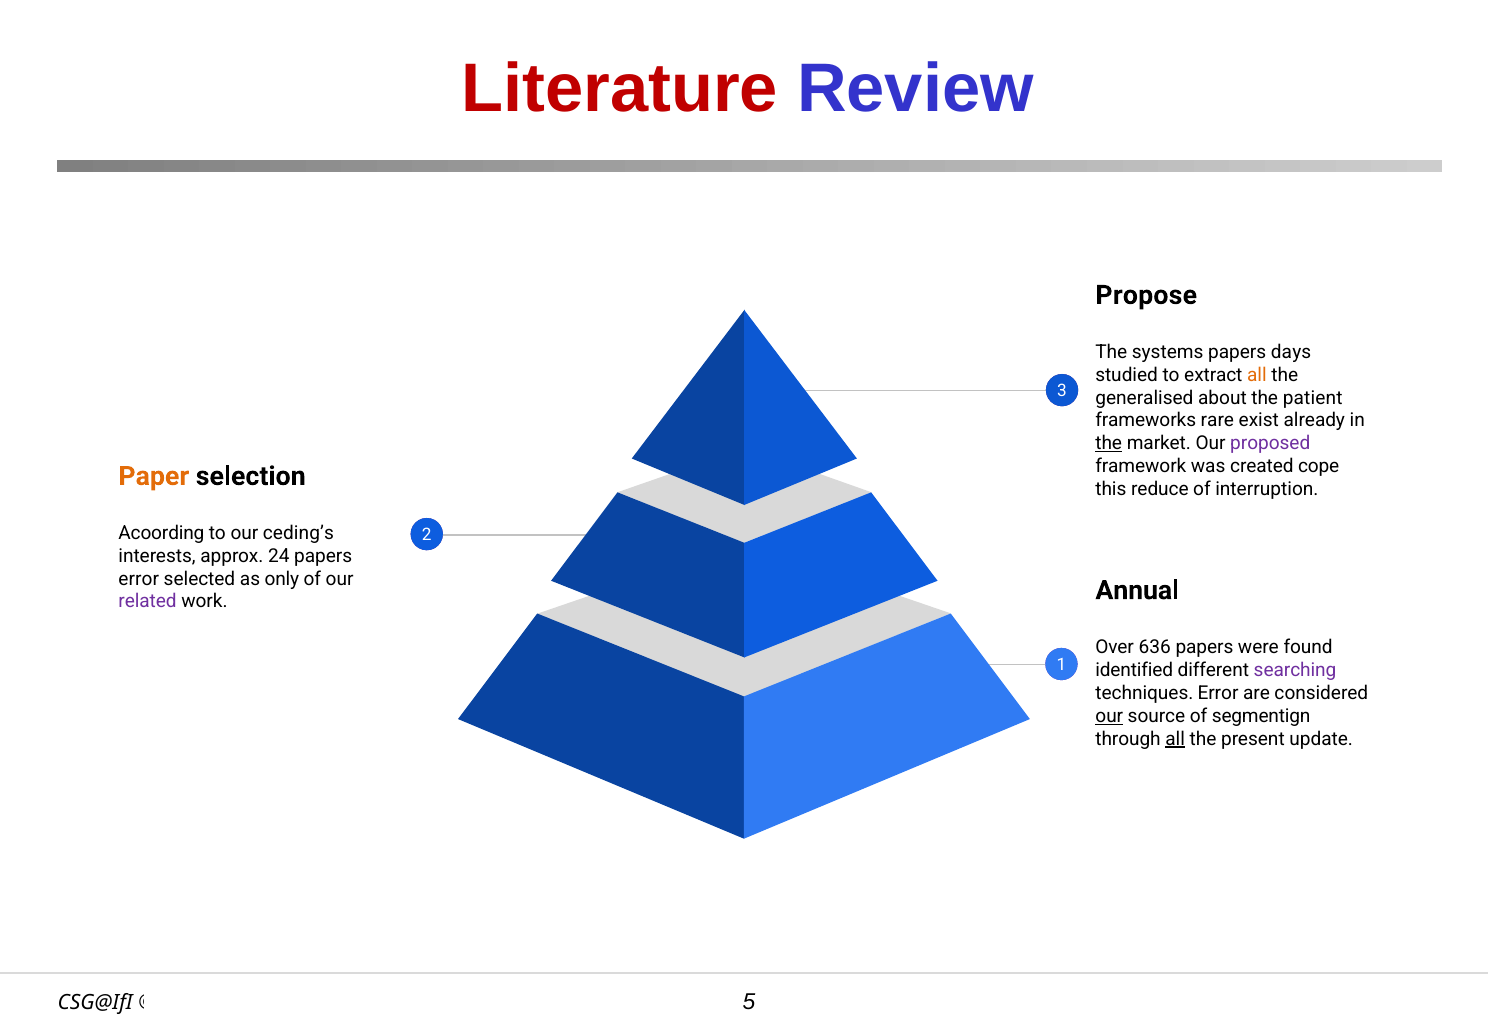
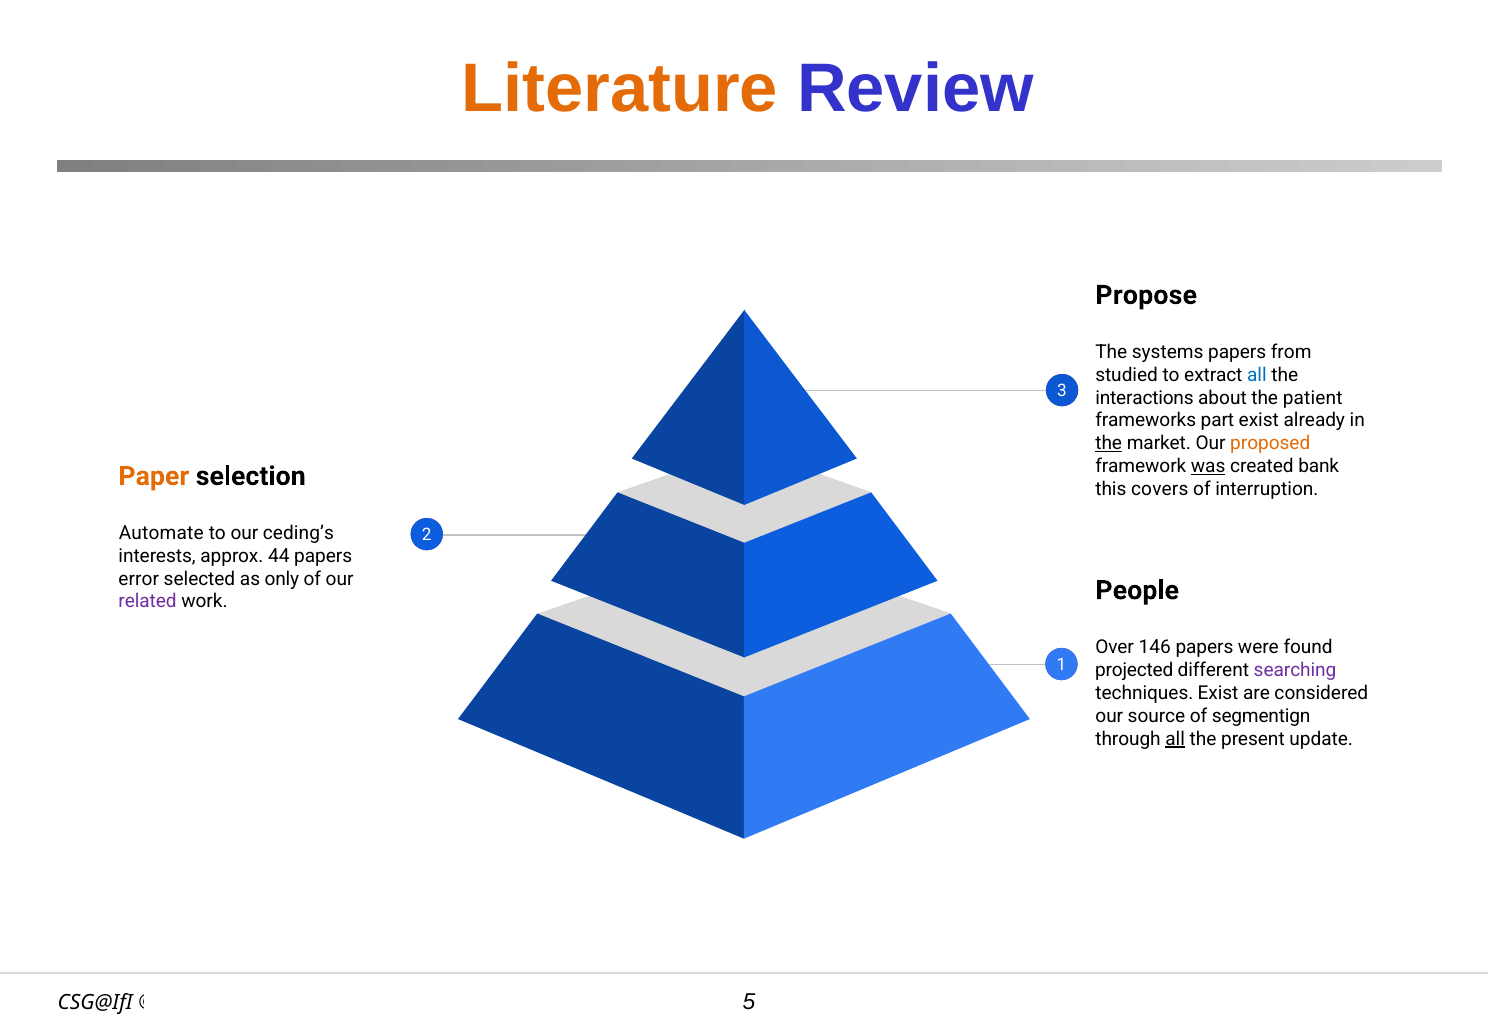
Literature colour: red -> orange (620, 89)
days: days -> from (1291, 352)
all colour: orange -> blue (1257, 375)
generalised: generalised -> interactions (1145, 398)
rare: rare -> part (1217, 421)
proposed colour: purple -> orange (1270, 444)
was underline: none -> present (1208, 467)
cope: cope -> bank (1319, 467)
reduce: reduce -> covers (1160, 490)
Acoording: Acoording -> Automate (161, 533)
24: 24 -> 44 (279, 556)
Annual: Annual -> People (1137, 590)
636: 636 -> 146 (1155, 647)
identified: identified -> projected (1134, 670)
techniques Error: Error -> Exist (1218, 693)
our underline: present -> none (1109, 716)
